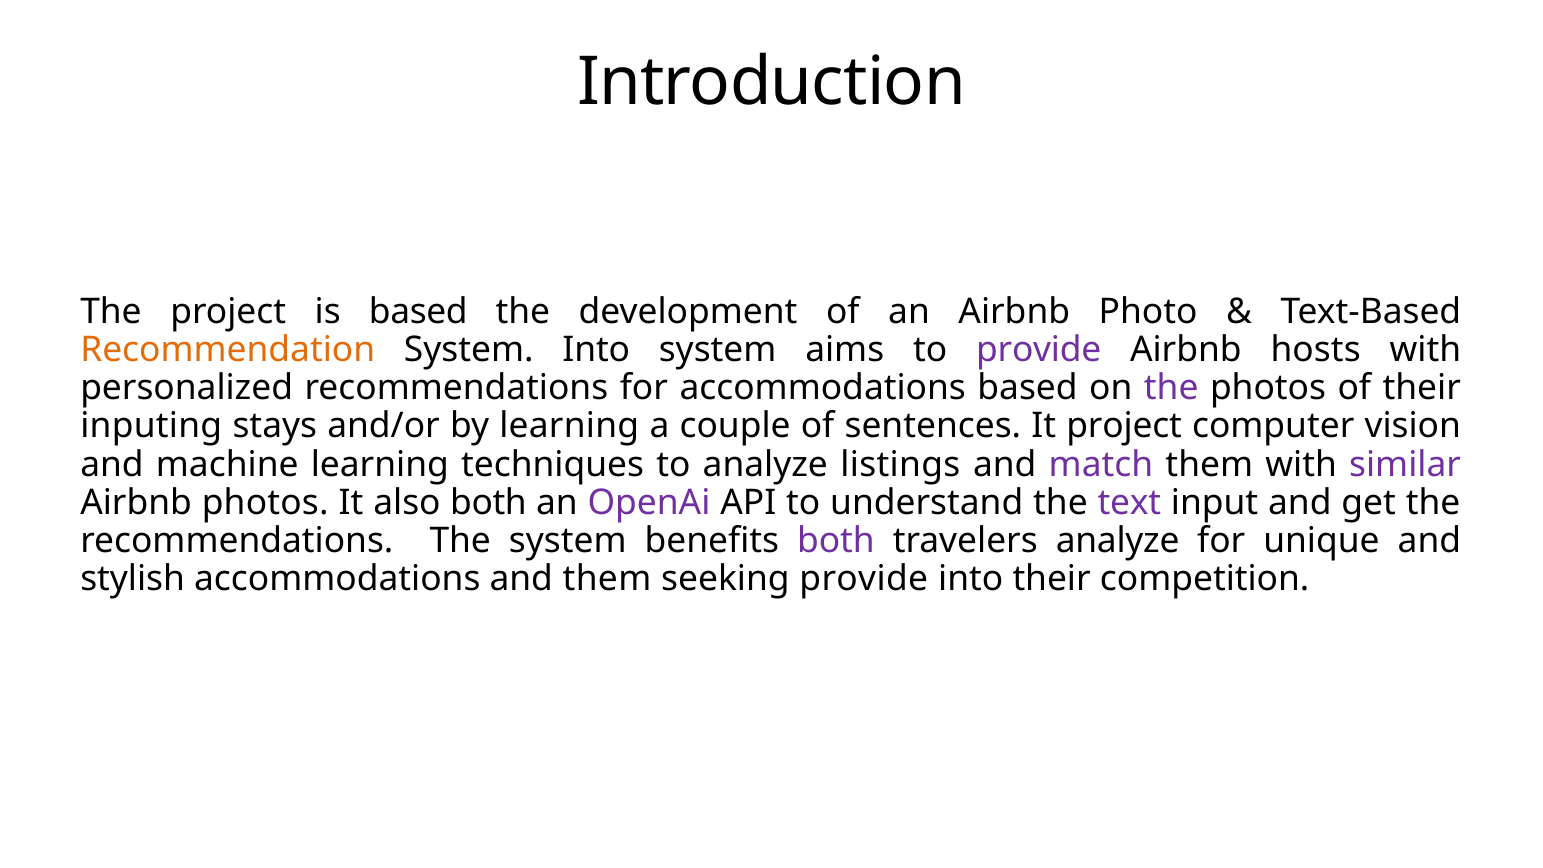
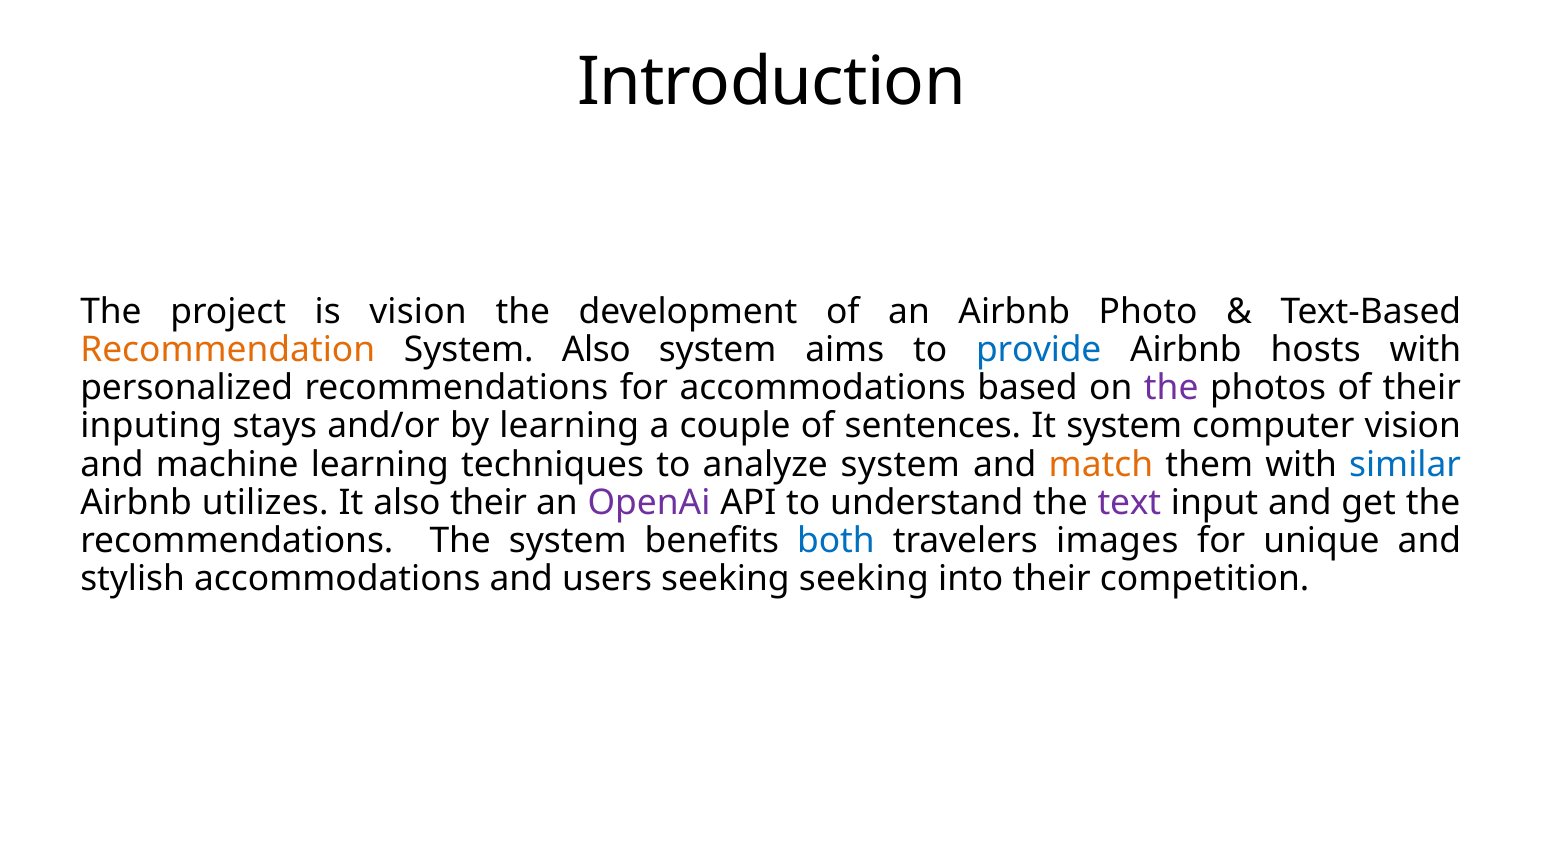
is based: based -> vision (418, 312)
System Into: Into -> Also (596, 350)
provide colour: purple -> blue (1039, 350)
It project: project -> system (1124, 426)
analyze listings: listings -> system (900, 464)
match colour: purple -> orange (1101, 464)
similar colour: purple -> blue (1405, 464)
Airbnb photos: photos -> utilizes (265, 503)
also both: both -> their (488, 503)
both colour: purple -> blue (836, 541)
travelers analyze: analyze -> images (1117, 541)
and them: them -> users (607, 579)
seeking provide: provide -> seeking (864, 579)
